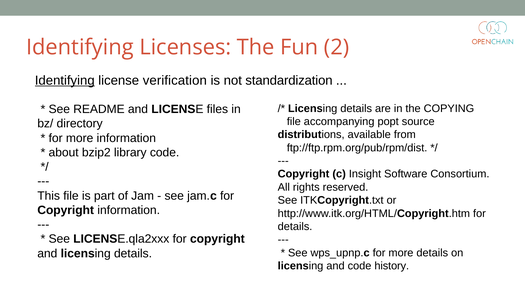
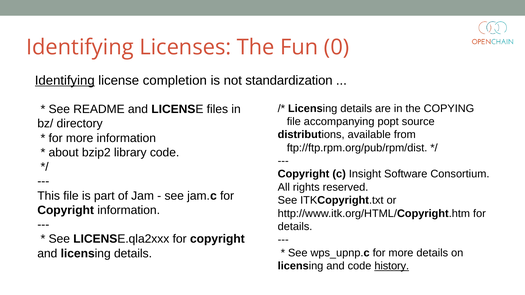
2: 2 -> 0 (337, 47)
verification: verification -> completion (175, 80)
history underline: none -> present (392, 266)
